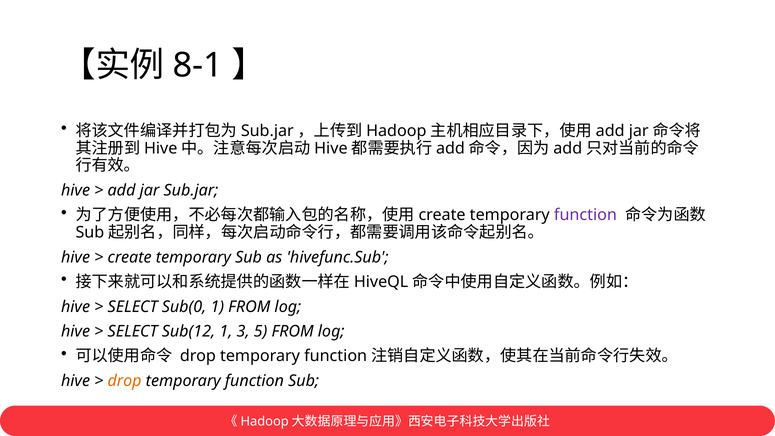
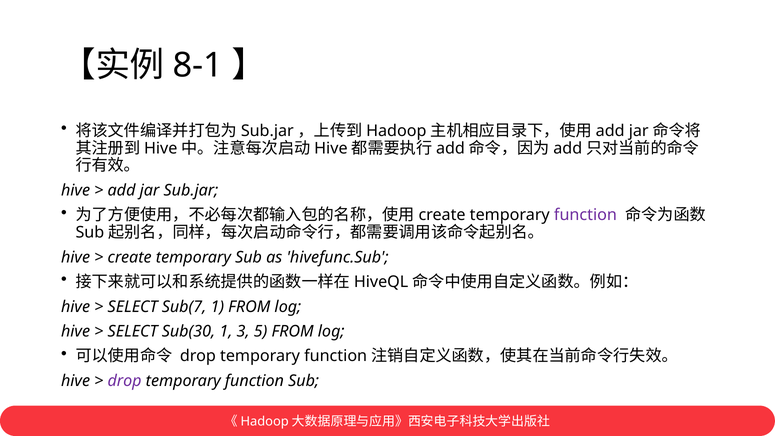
Sub(0: Sub(0 -> Sub(7 (184, 307)
Sub(12: Sub(12 -> Sub(30 (188, 331)
drop colour: orange -> purple (125, 381)
